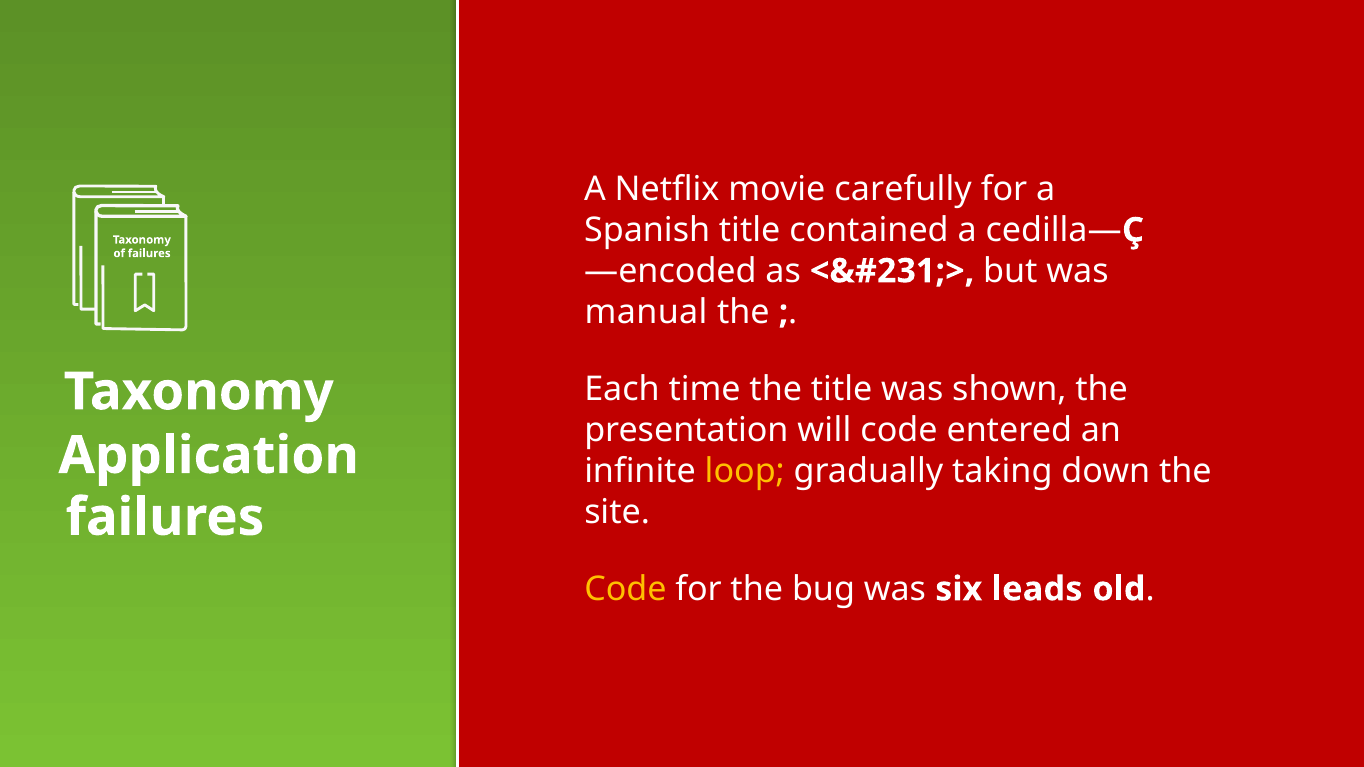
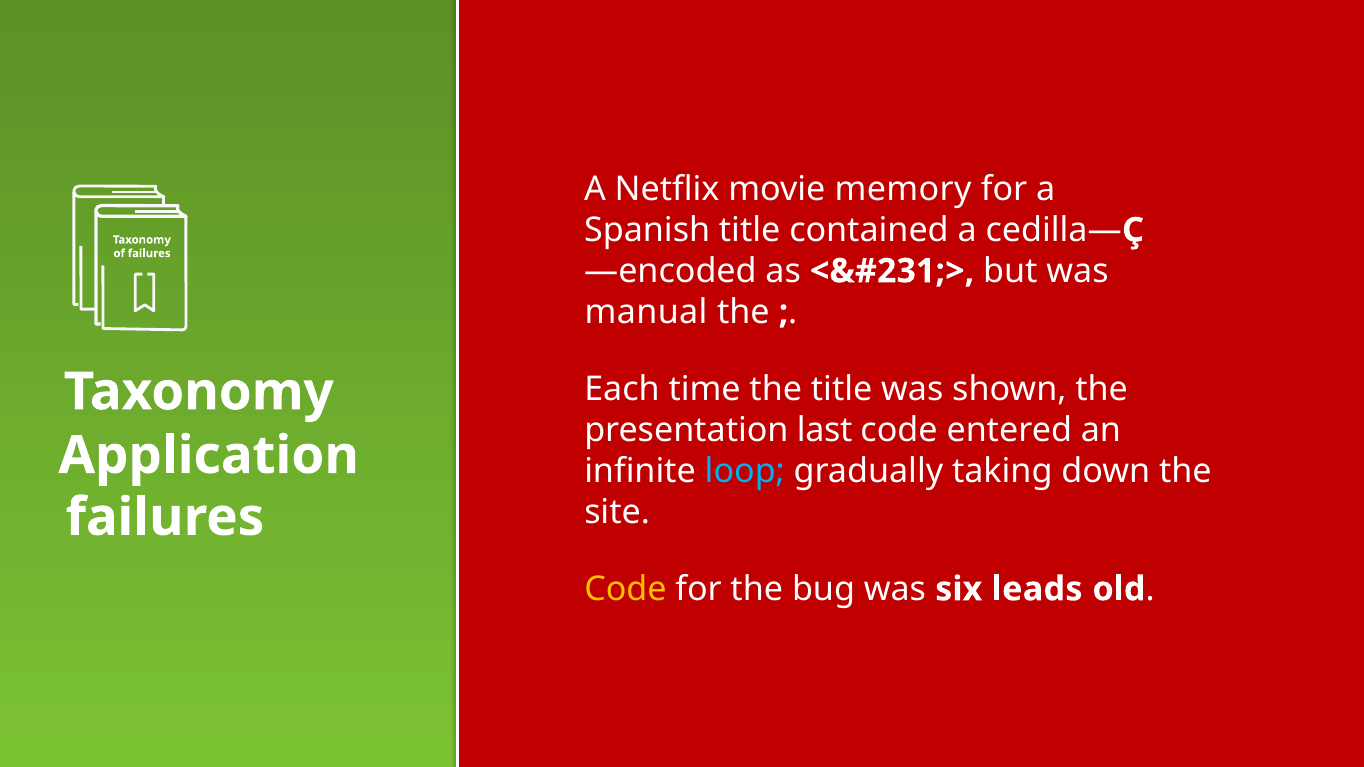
carefully: carefully -> memory (903, 189)
will: will -> last (825, 430)
loop colour: yellow -> light blue (745, 471)
